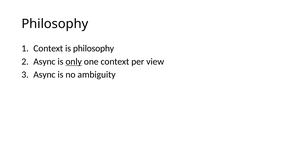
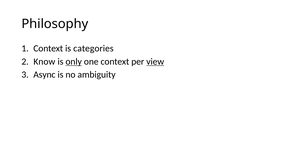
is philosophy: philosophy -> categories (93, 48)
Async: Async -> Know (44, 61)
view underline: none -> present (155, 61)
